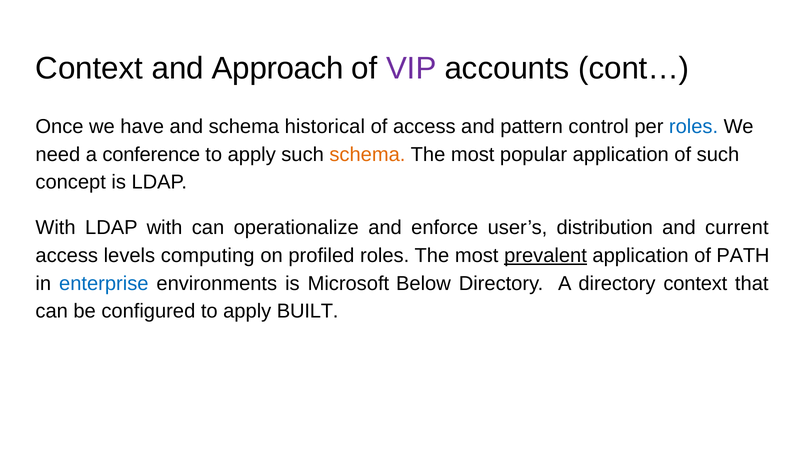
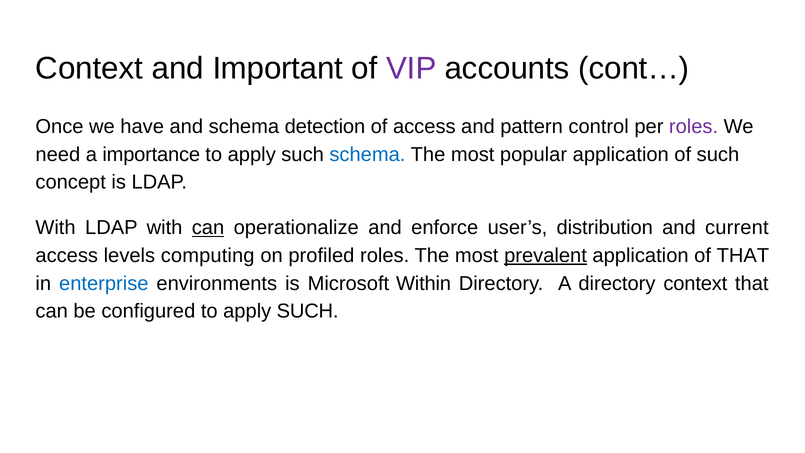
Approach: Approach -> Important (278, 68)
historical: historical -> detection (325, 127)
roles colour: blue -> purple (694, 127)
conference: conference -> importance (151, 154)
schema colour: orange -> blue (367, 154)
can underline: none -> present (208, 228)
of PATH: PATH -> THAT (743, 256)
Below: Below -> Within (424, 283)
configured to apply BUILT: BUILT -> SUCH (308, 311)
